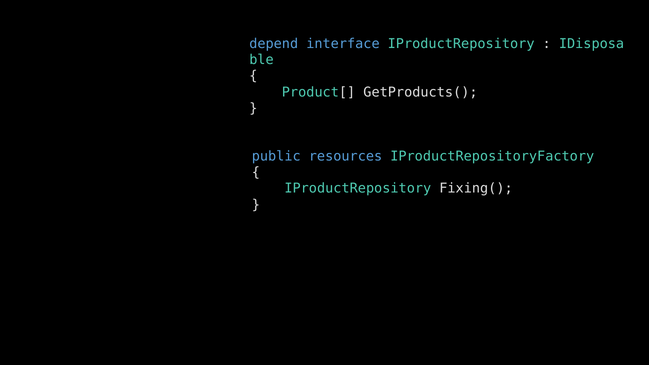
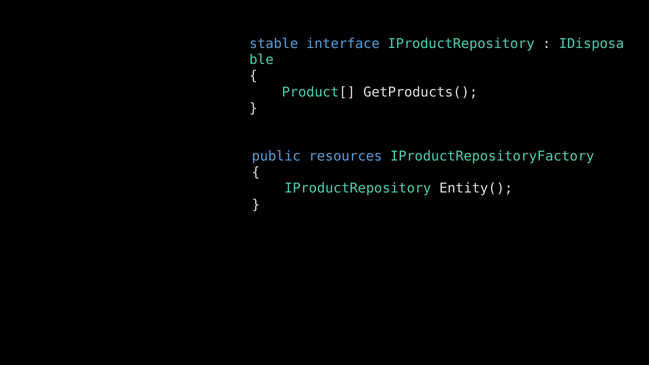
depend: depend -> stable (274, 44)
Fixing(: Fixing( -> Entity( (476, 189)
